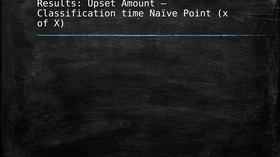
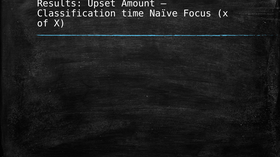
Point: Point -> Focus (197, 14)
